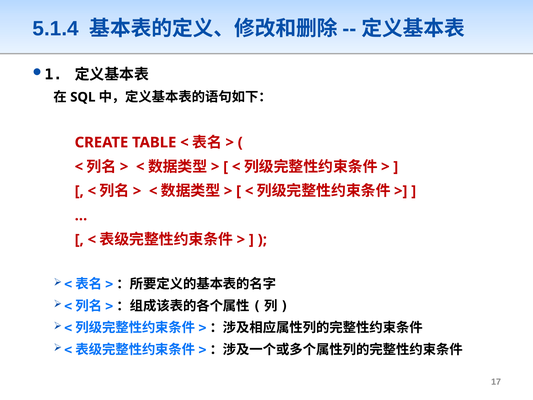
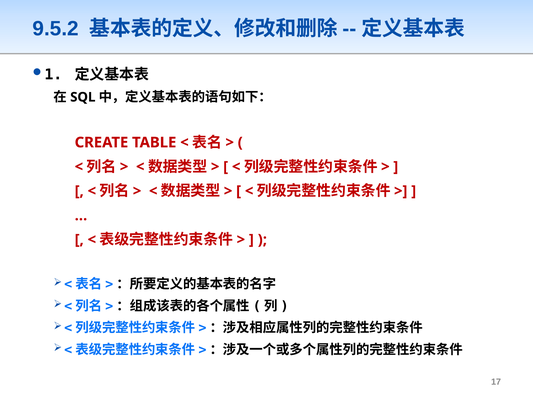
5.1.4: 5.1.4 -> 9.5.2 (56, 29)
